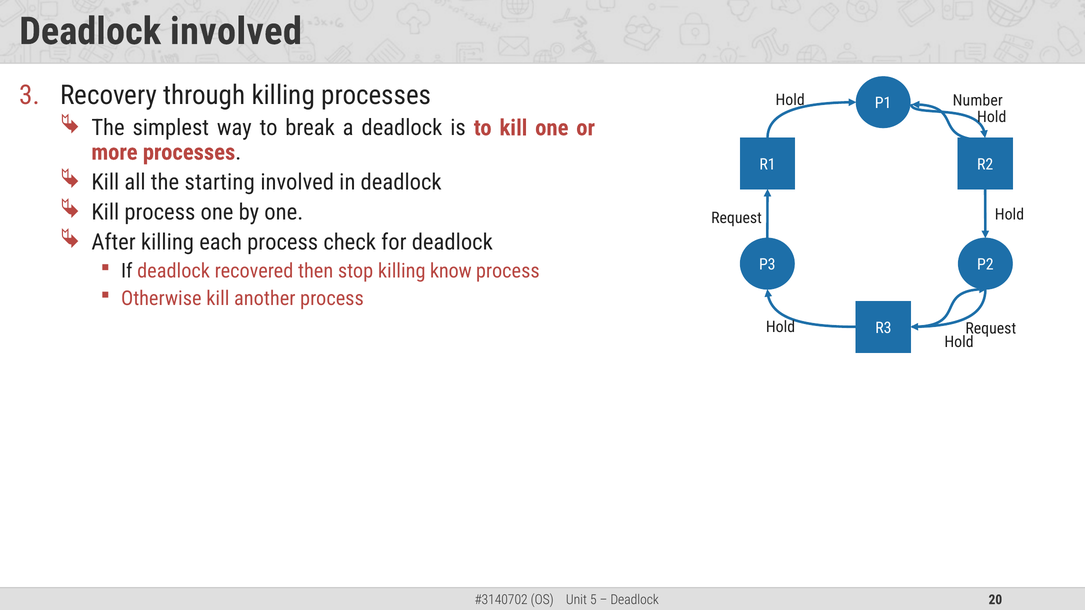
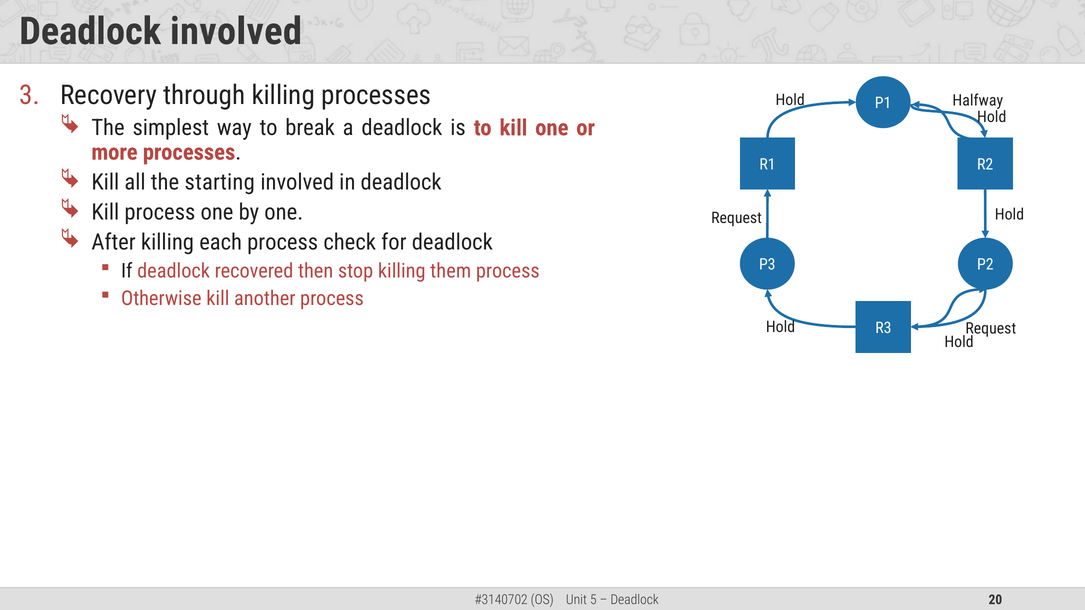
Number: Number -> Halfway (978, 101)
know: know -> them (451, 271)
